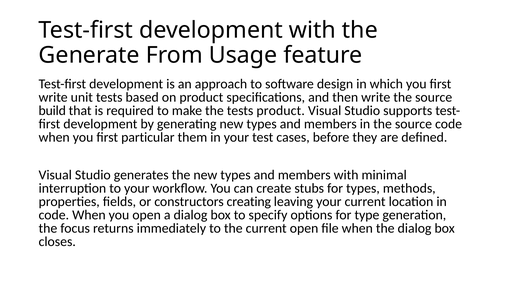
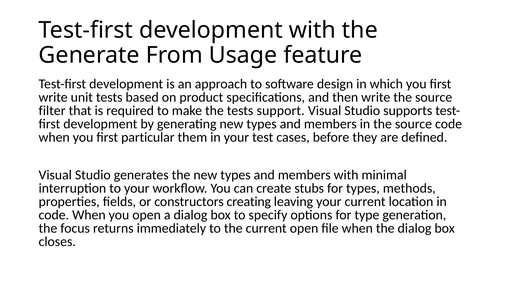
build: build -> filter (52, 111)
tests product: product -> support (281, 111)
